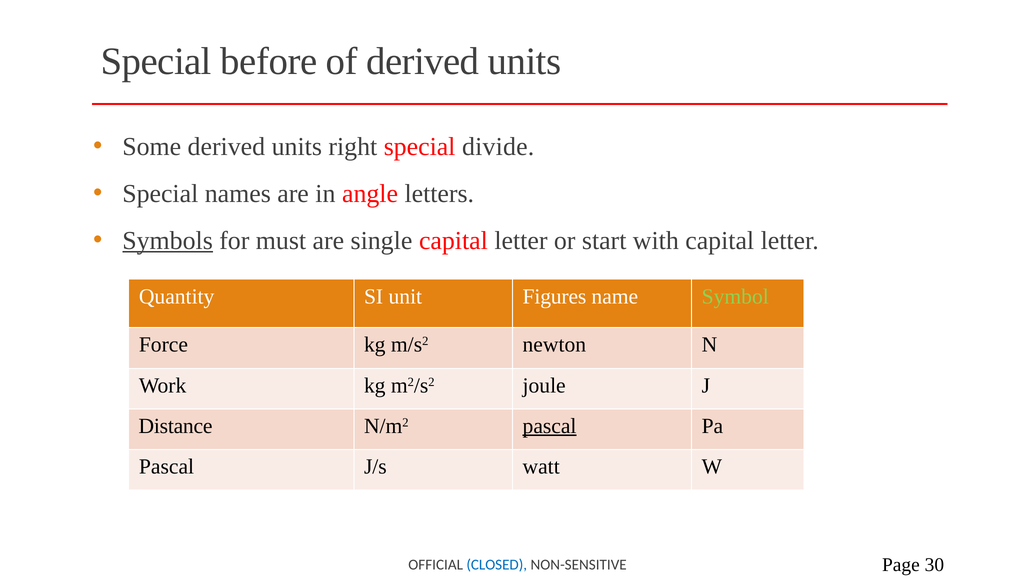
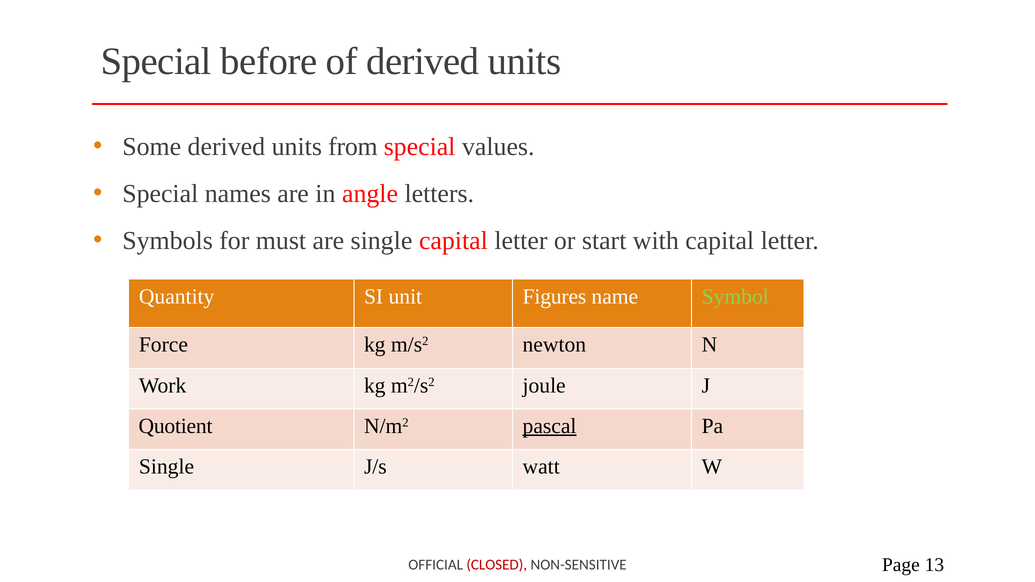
right: right -> from (353, 147)
divide: divide -> values (498, 147)
Symbols underline: present -> none (168, 241)
Distance: Distance -> Quotient (176, 426)
Pascal: Pascal -> Single (166, 467)
30: 30 -> 13 (934, 565)
CLOSED colour: blue -> red (497, 565)
